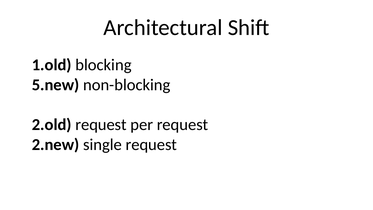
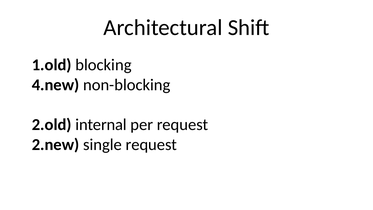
5.new: 5.new -> 4.new (56, 85)
2.old request: request -> internal (101, 125)
